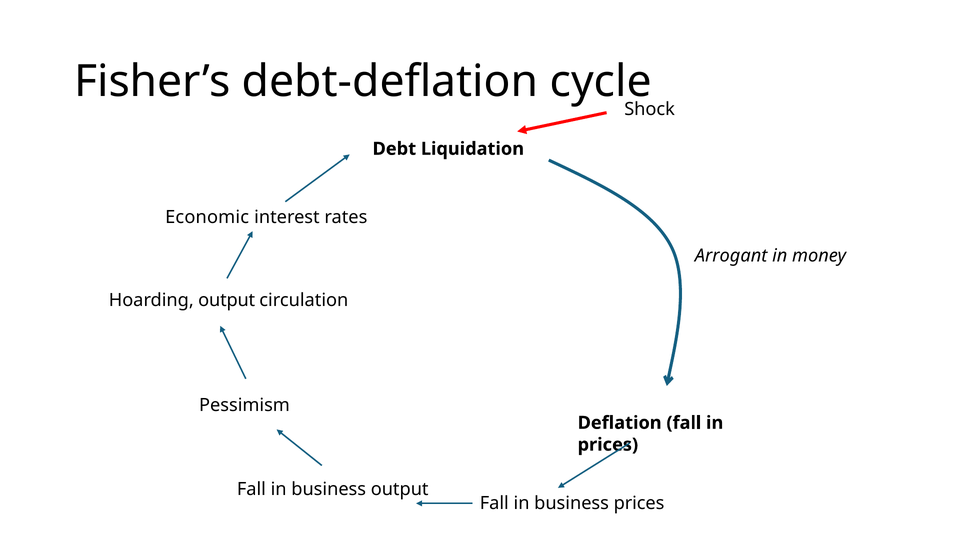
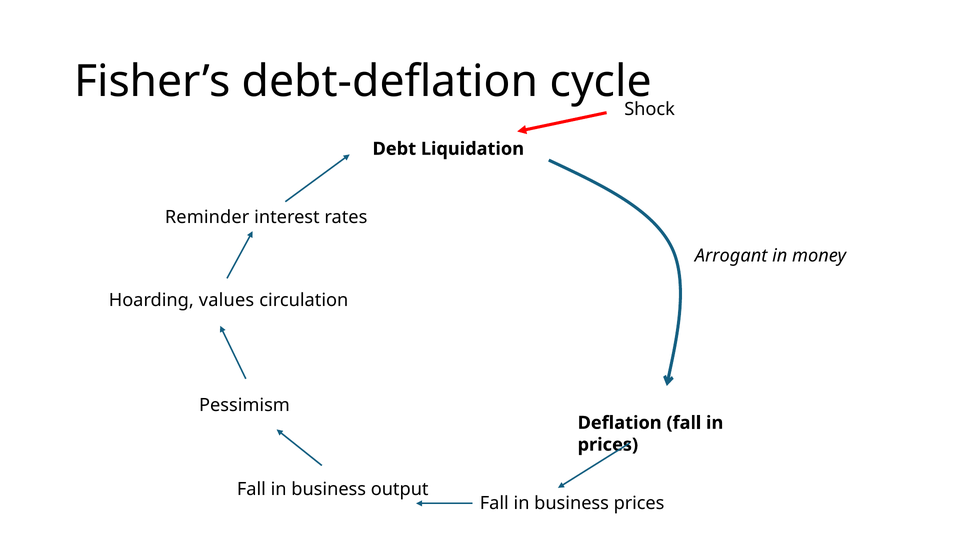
Economic: Economic -> Reminder (207, 218)
Hoarding output: output -> values (227, 300)
